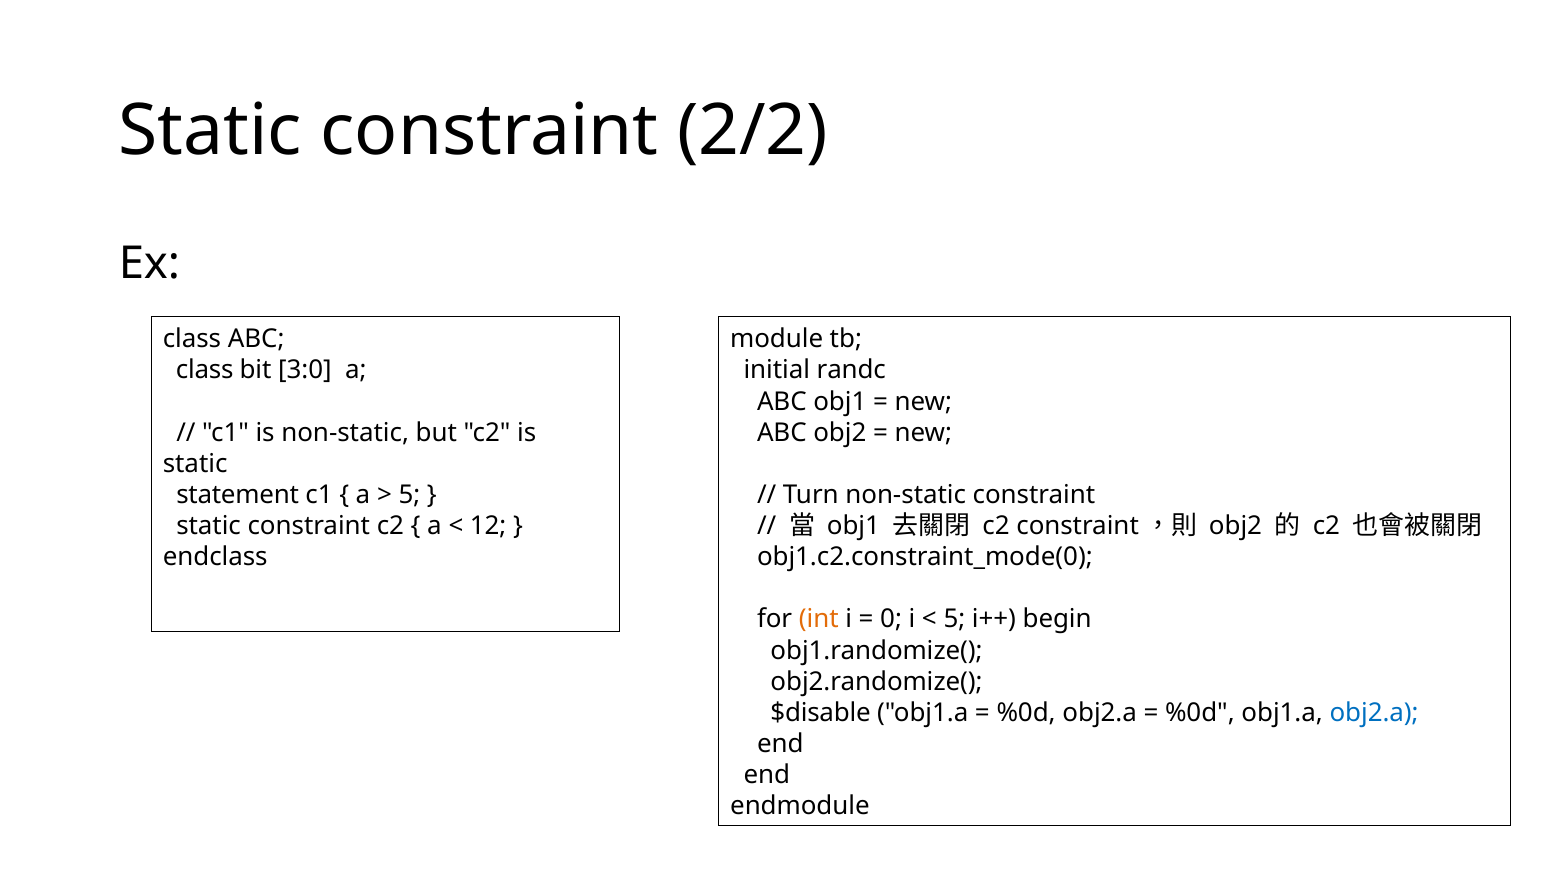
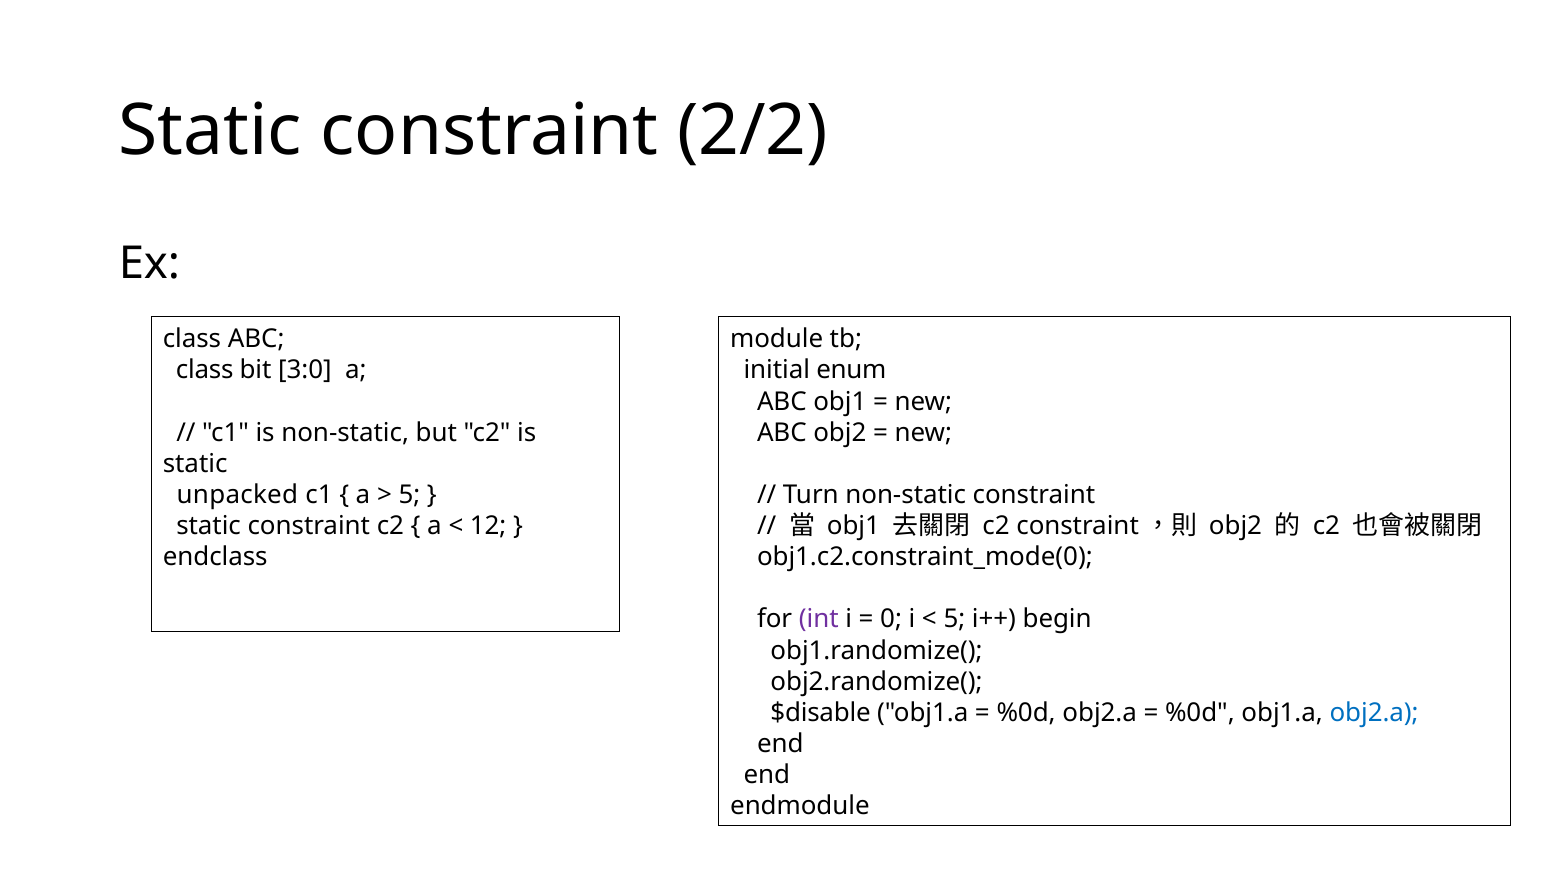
randc: randc -> enum (851, 371)
statement: statement -> unpacked (237, 495)
int colour: orange -> purple (819, 620)
